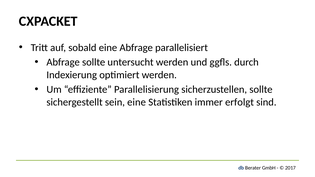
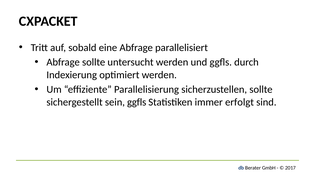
sein eine: eine -> ggfls (137, 102)
